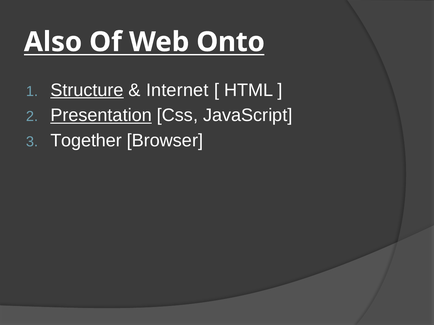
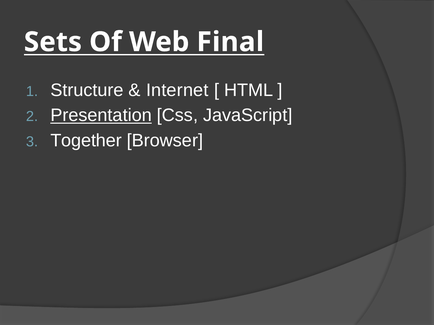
Also: Also -> Sets (53, 42)
Onto: Onto -> Final (230, 42)
Structure underline: present -> none (87, 90)
